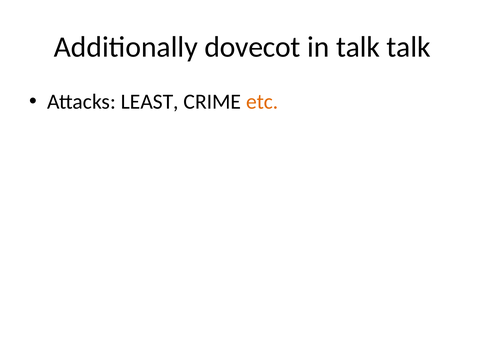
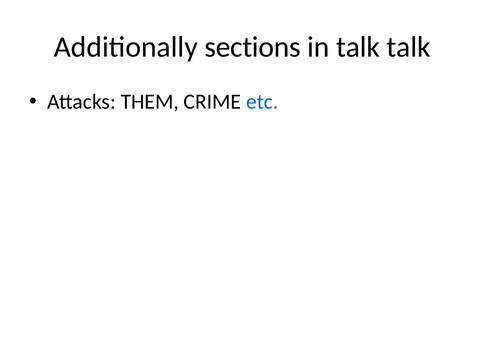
dovecot: dovecot -> sections (253, 47)
LEAST: LEAST -> THEM (150, 102)
etc colour: orange -> blue (262, 102)
